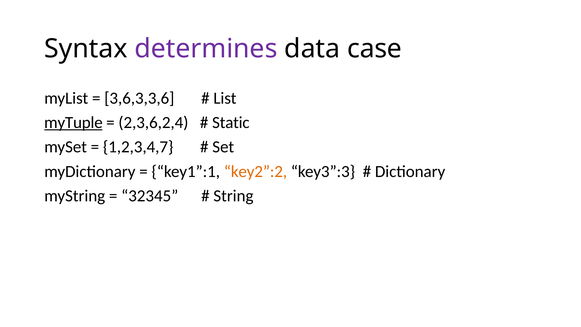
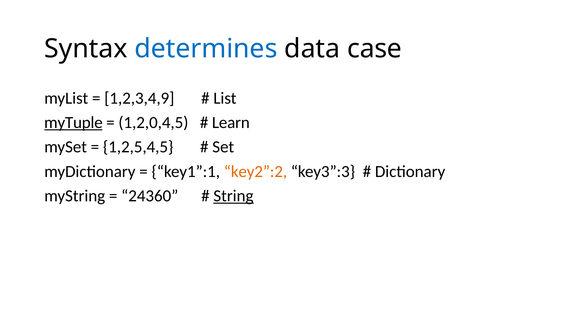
determines colour: purple -> blue (206, 49)
3,6,3,3,6: 3,6,3,3,6 -> 1,2,3,4,9 (139, 98)
2,3,6,2,4: 2,3,6,2,4 -> 1,2,0,4,5 (153, 123)
Static: Static -> Learn (231, 123)
1,2,3,4,7: 1,2,3,4,7 -> 1,2,5,4,5 (138, 147)
32345: 32345 -> 24360 (150, 196)
String underline: none -> present (233, 196)
